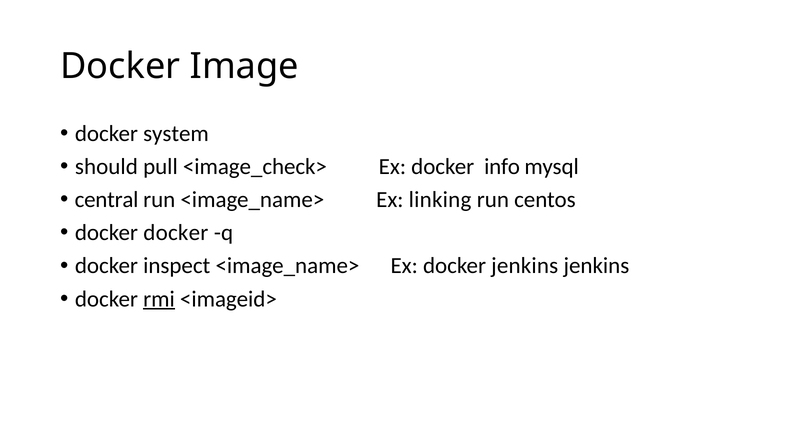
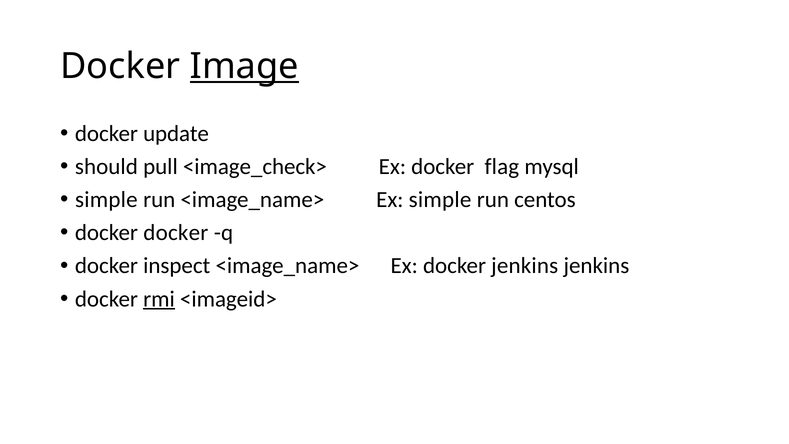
Image underline: none -> present (244, 66)
system: system -> update (176, 133)
info: info -> flag (502, 166)
central: central -> simple (106, 200)
Ex linking: linking -> simple (440, 200)
